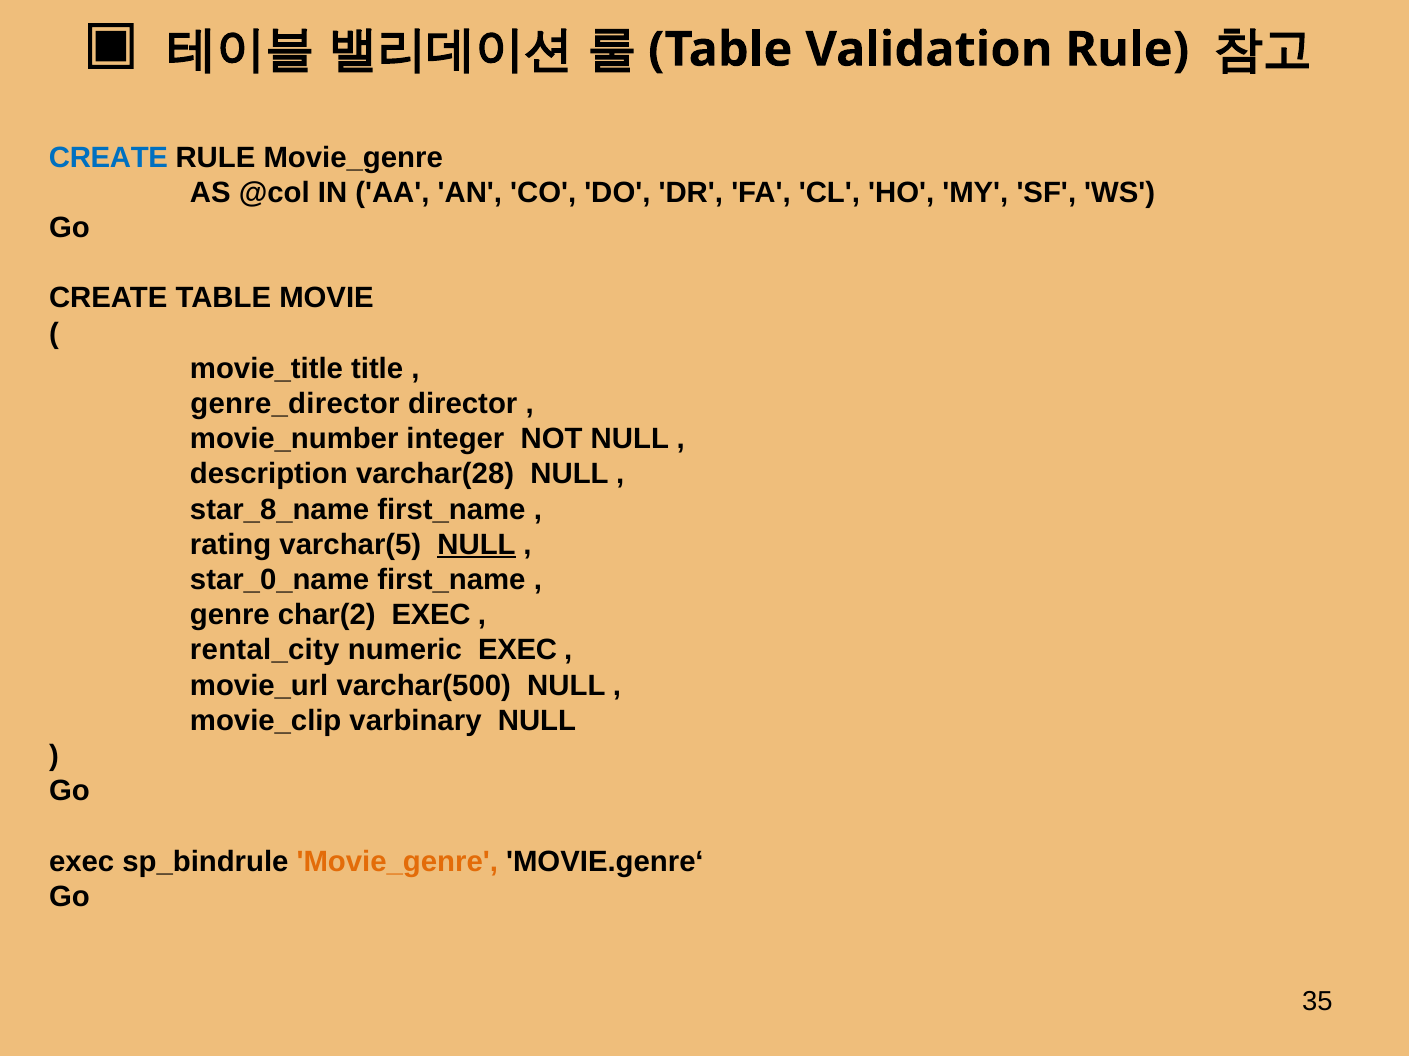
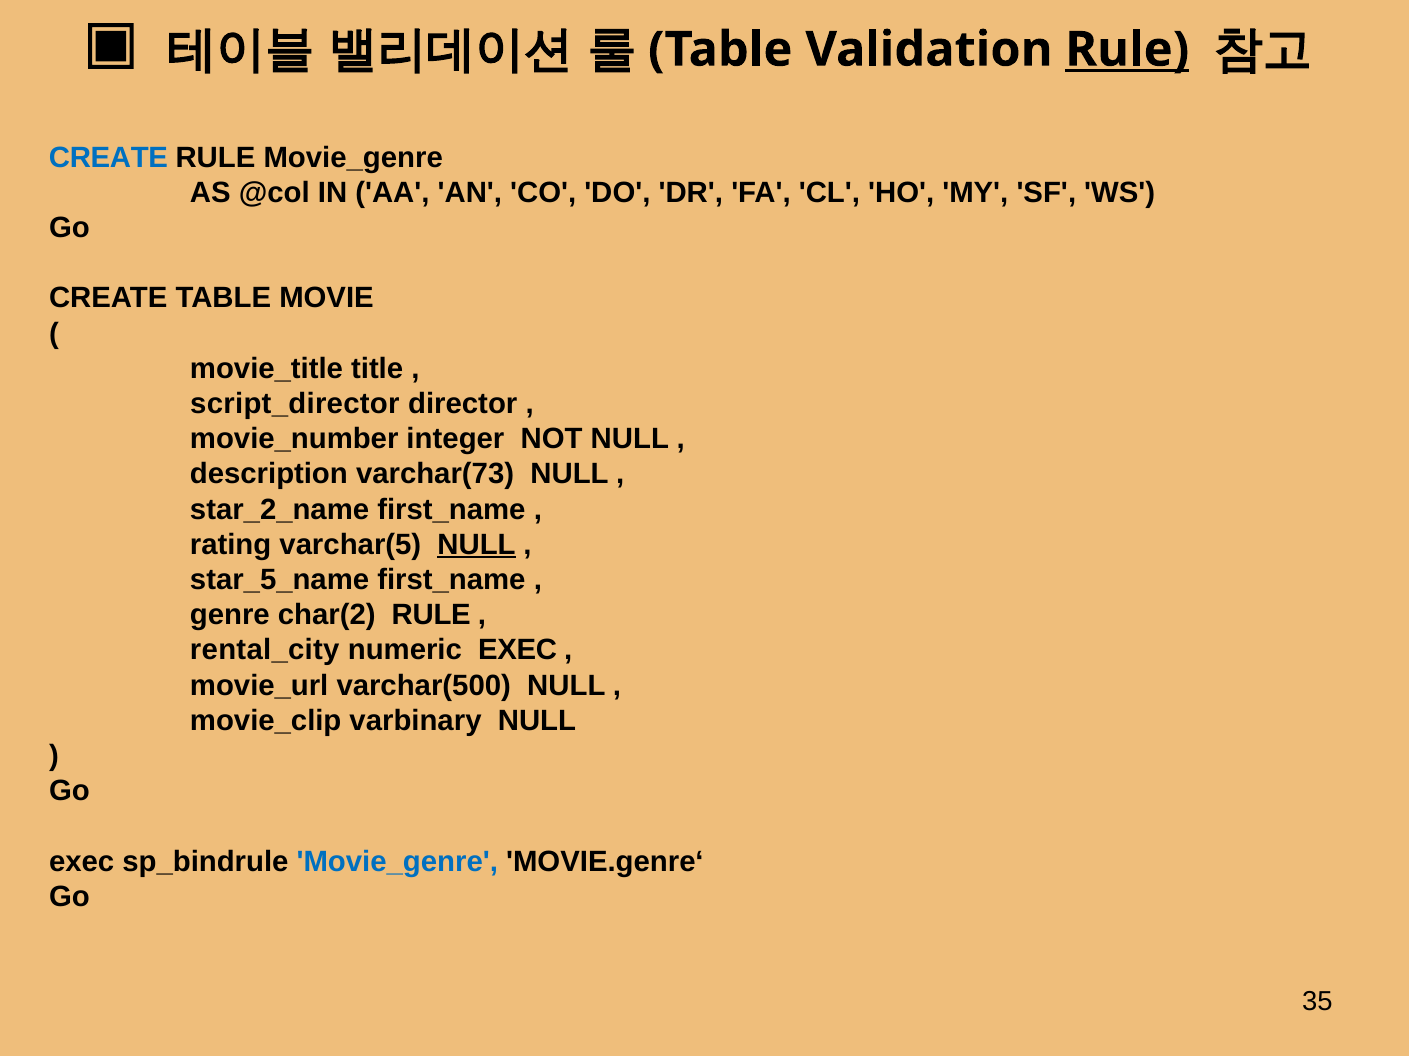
Rule underline: none -> present (1127, 50)
genre_director: genre_director -> script_director (295, 404)
varchar(28: varchar(28 -> varchar(73 (435, 475)
star_8_name: star_8_name -> star_2_name (280, 510)
star_0_name: star_0_name -> star_5_name (280, 580)
char(2 EXEC: EXEC -> RULE (431, 615)
Movie_genre colour: orange -> blue (397, 862)
